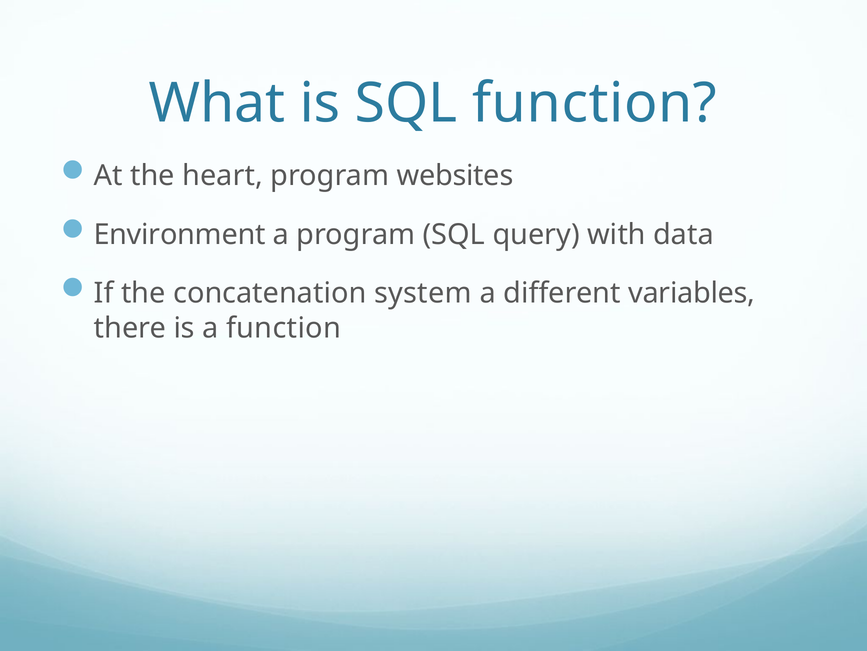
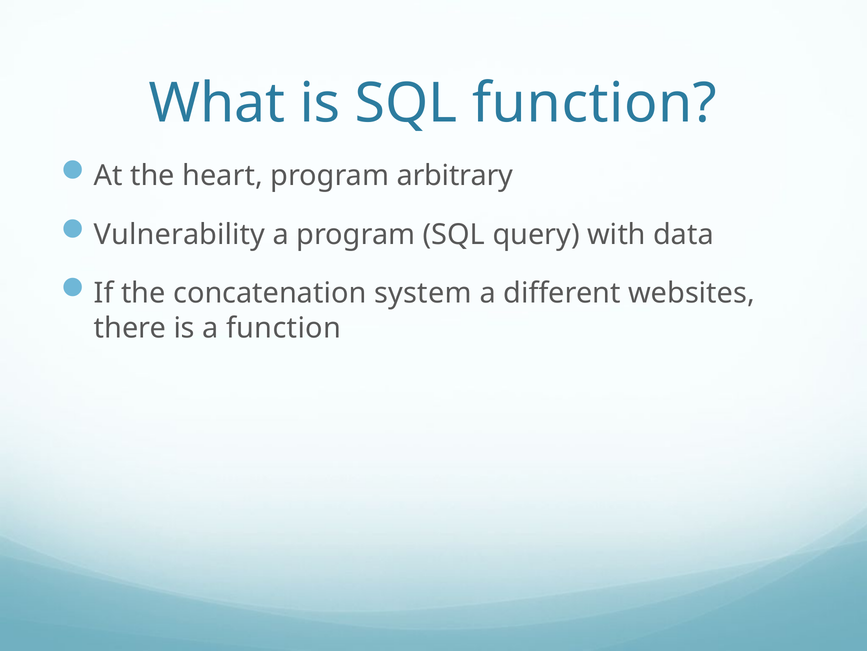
websites: websites -> arbitrary (455, 175)
Environment: Environment -> Vulnerability (179, 234)
variables: variables -> websites (692, 293)
